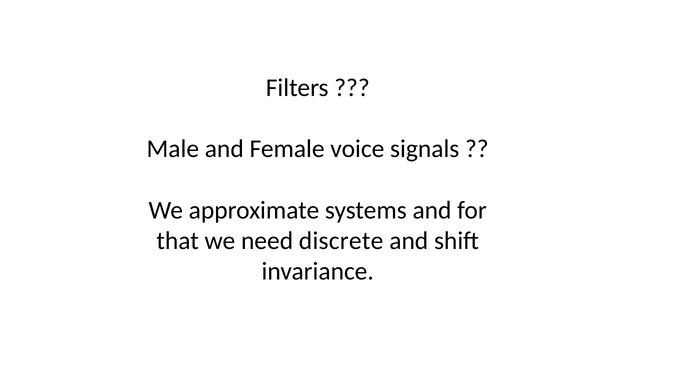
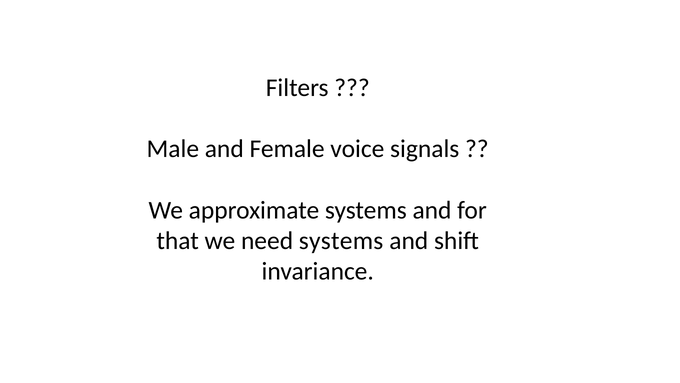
need discrete: discrete -> systems (341, 241)
